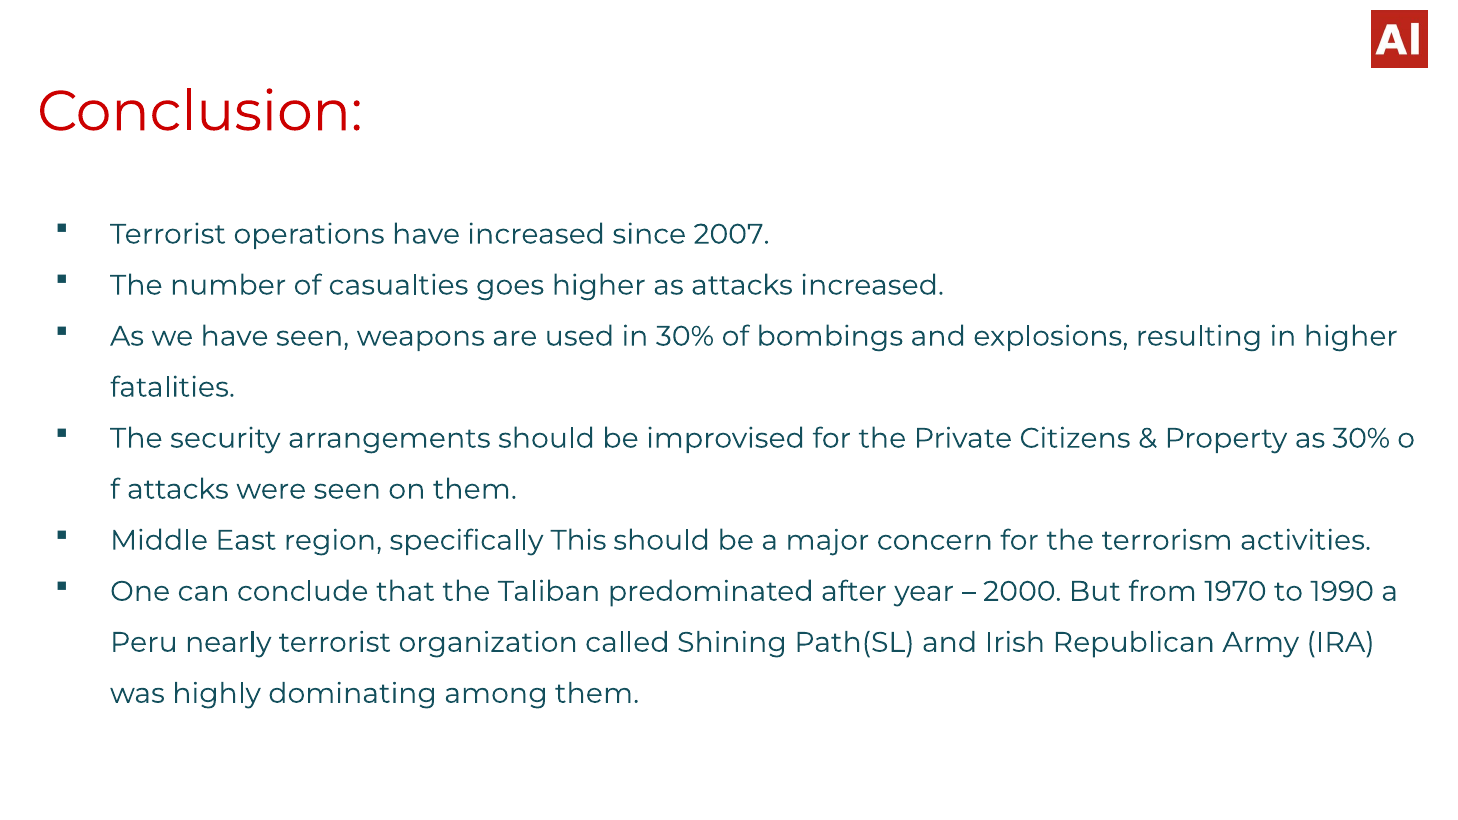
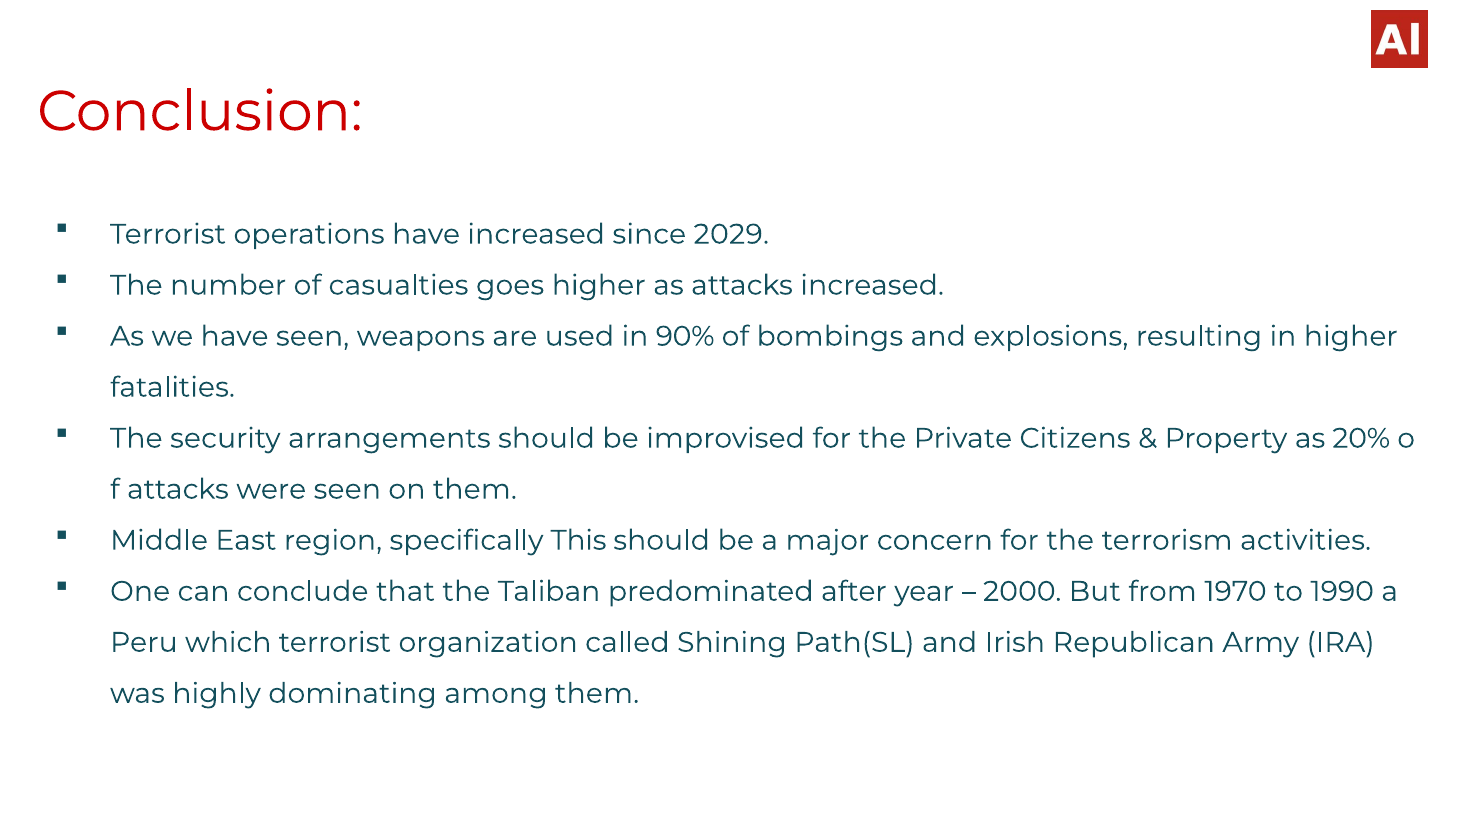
2007: 2007 -> 2029 (731, 234)
in 30%: 30% -> 90% (685, 336)
as 30%: 30% -> 20% (1361, 438)
nearly: nearly -> which (228, 643)
